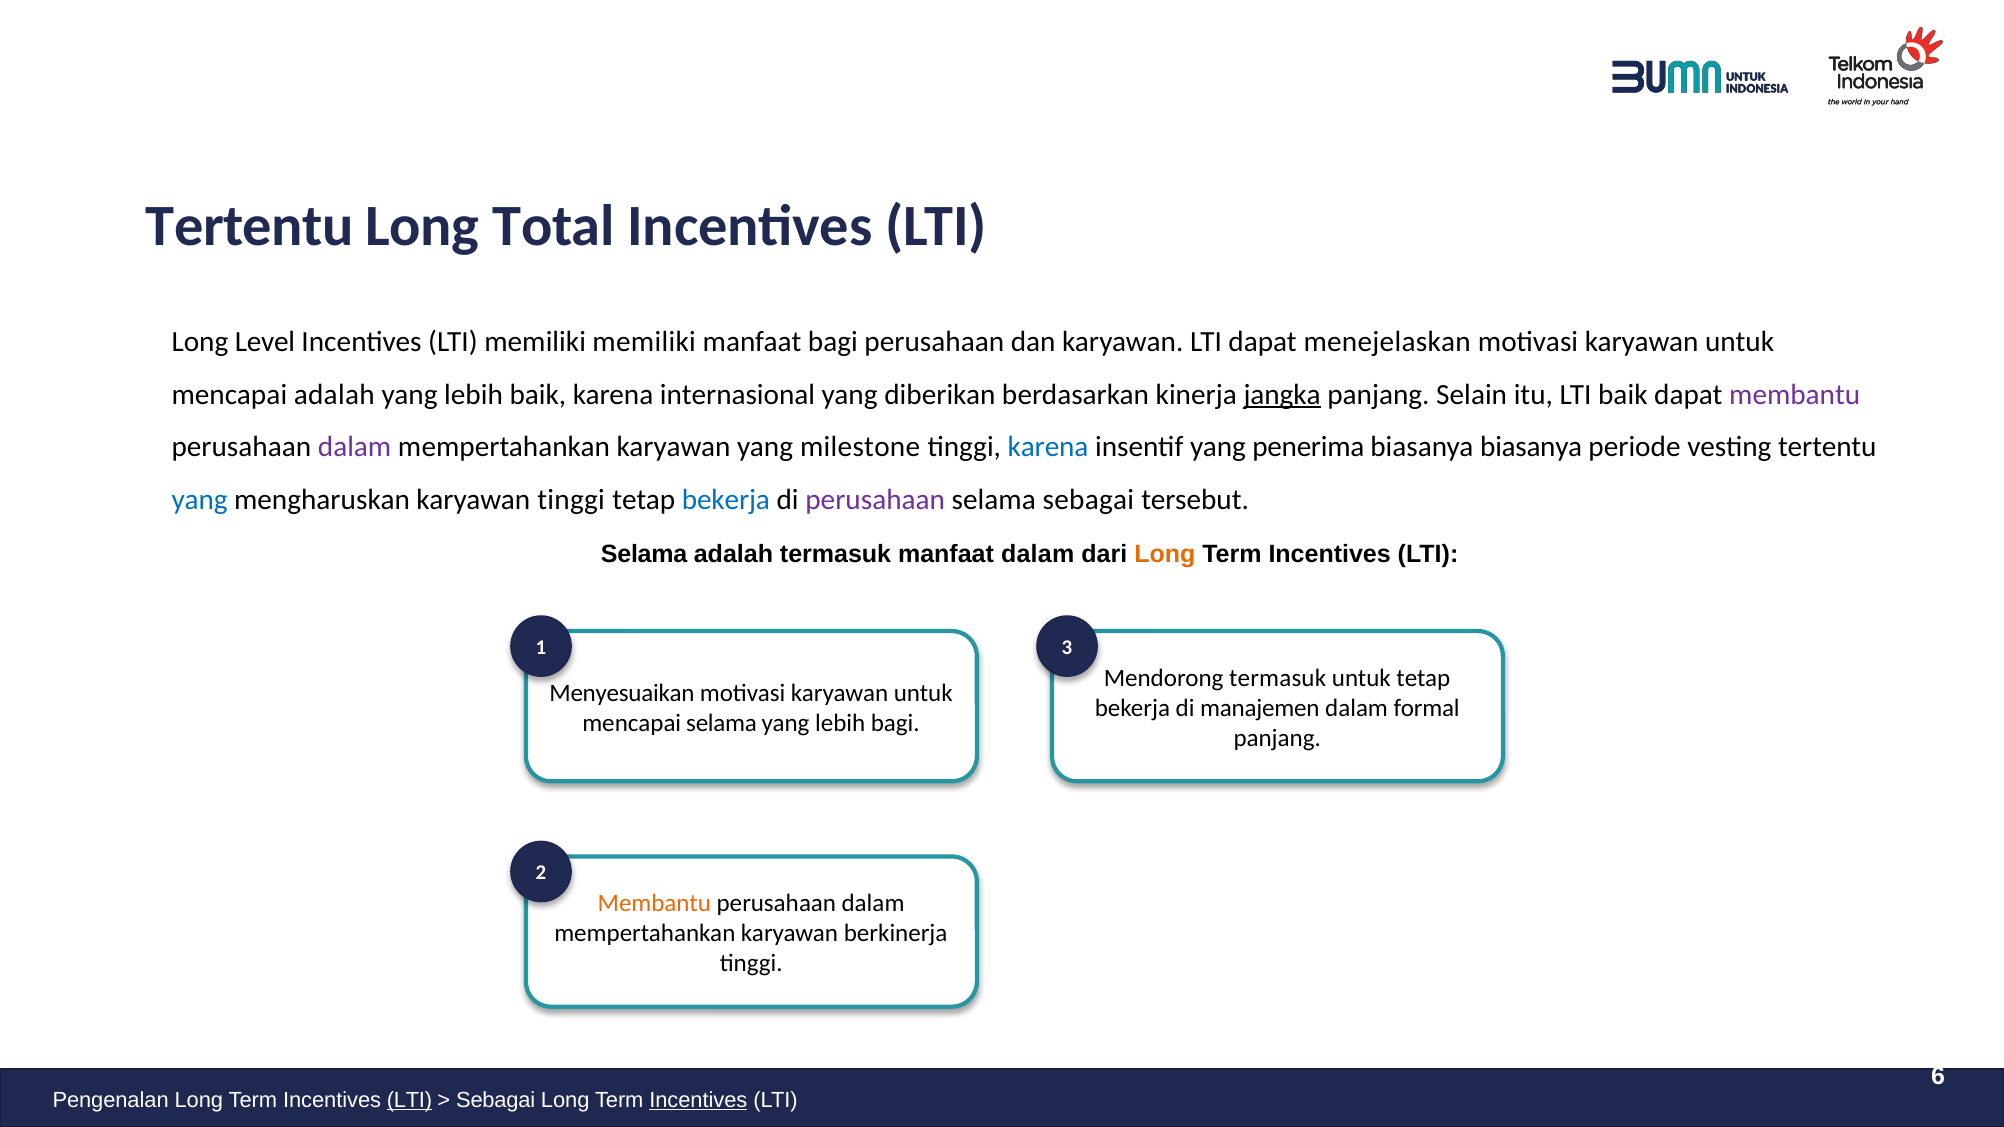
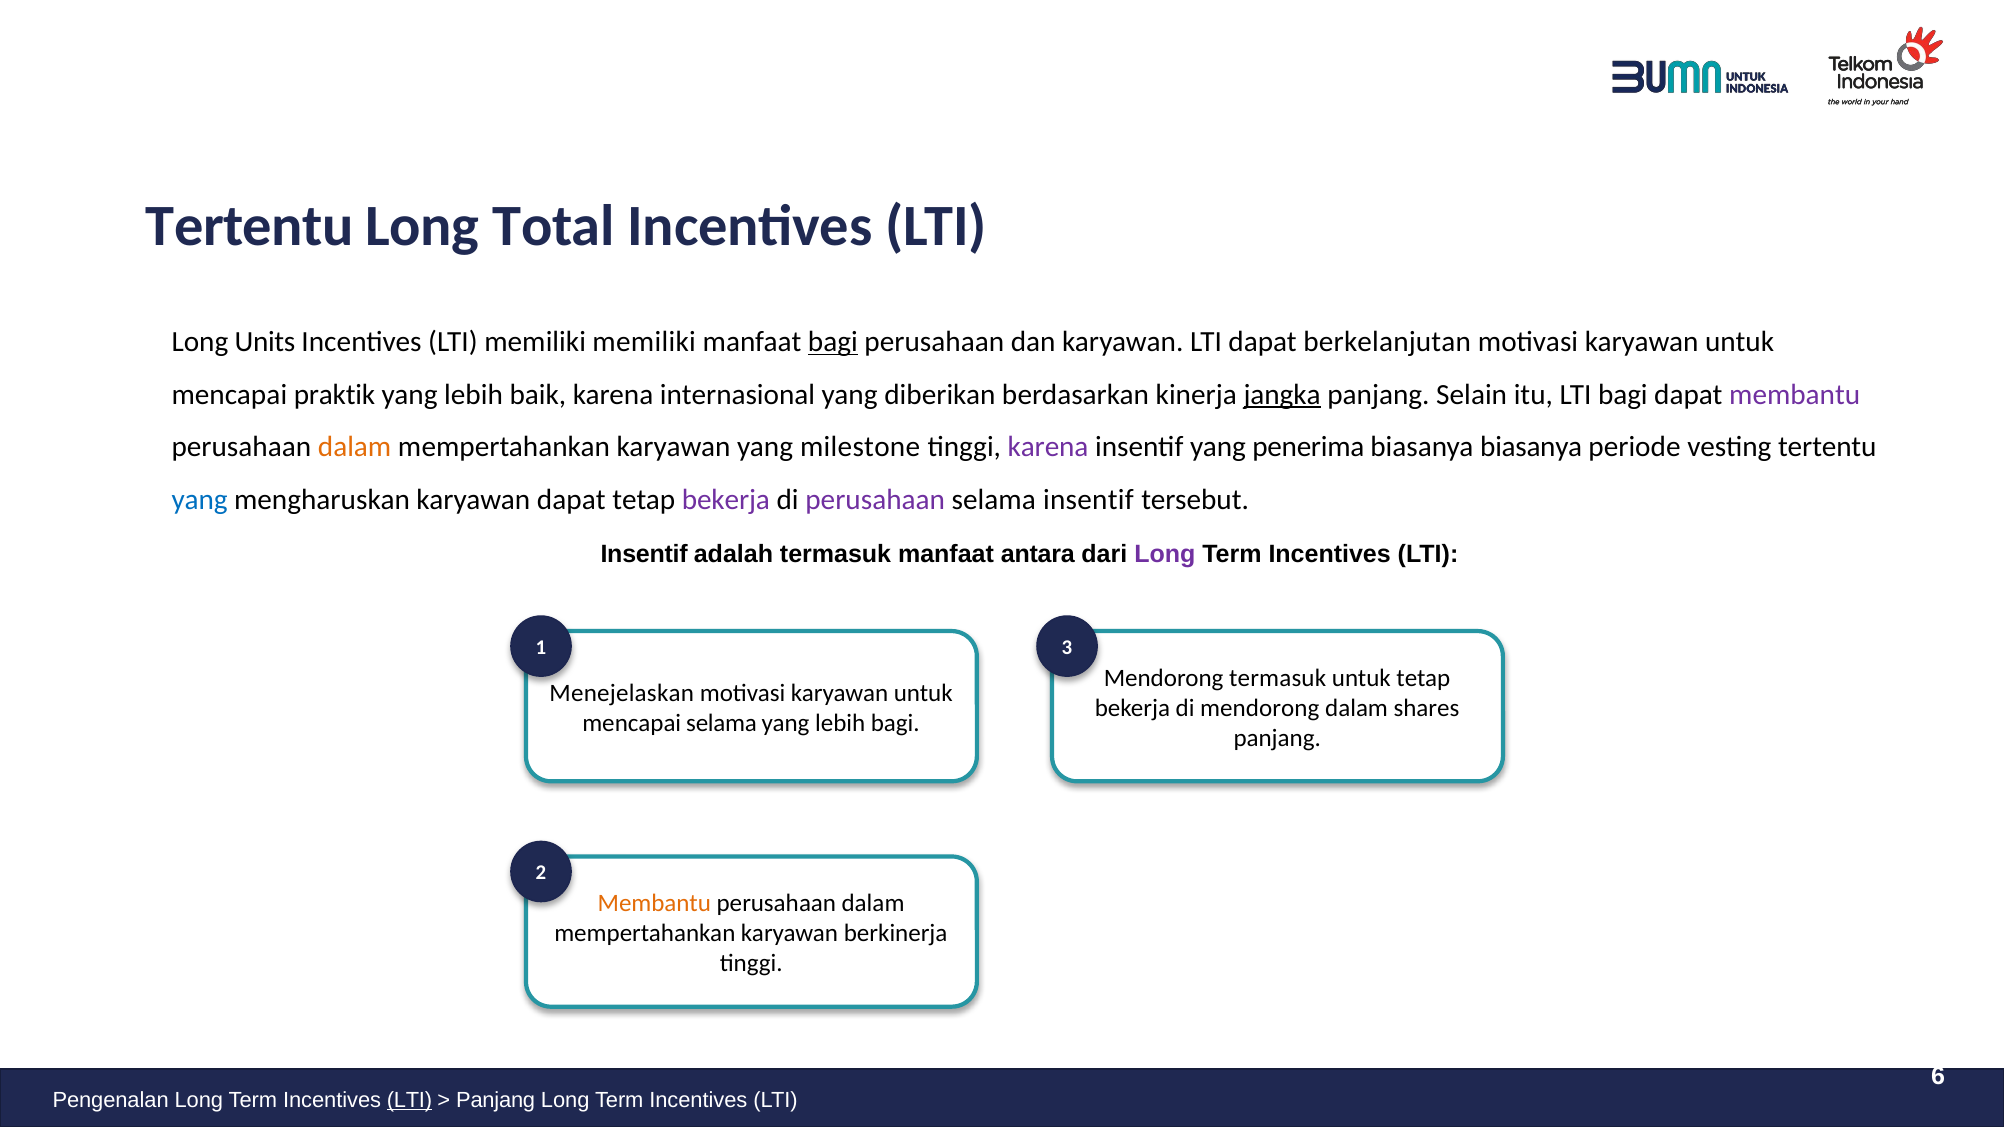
Level: Level -> Units (265, 342)
bagi underline: none -> present (833, 342)
menejelaskan: menejelaskan -> berkelanjutan (1387, 342)
mencapai adalah: adalah -> praktik (334, 395)
LTI baik: baik -> bagi (1623, 395)
dalam colour: purple -> orange (355, 447)
karena colour: blue -> purple (1048, 447)
karyawan tinggi: tinggi -> dapat (571, 500)
bekerja colour: blue -> purple (726, 500)
selama sebagai: sebagai -> insentif (1088, 500)
Selama: Selama -> Insentif (644, 555)
manfaat dalam: dalam -> antara (1038, 555)
Long colour: orange -> purple (1165, 555)
Menyesuaikan: Menyesuaikan -> Menejelaskan (622, 693)
di manajemen: manajemen -> mendorong (1260, 708)
formal: formal -> shares (1426, 708)
Sebagai: Sebagai -> Panjang (496, 1100)
Incentives underline: present -> none (698, 1100)
